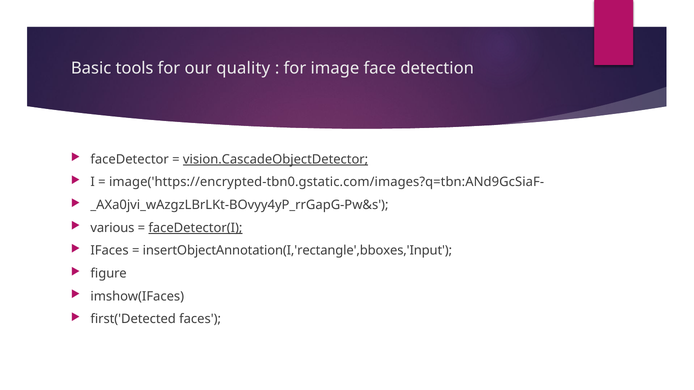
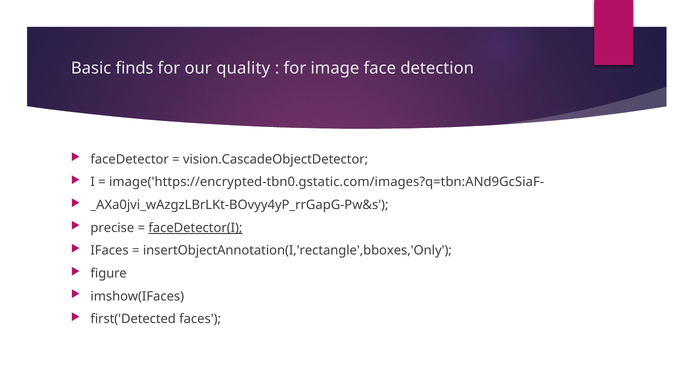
tools: tools -> finds (135, 68)
vision.CascadeObjectDetector underline: present -> none (276, 160)
various: various -> precise (112, 228)
insertObjectAnnotation(I,'rectangle',bboxes,'Input: insertObjectAnnotation(I,'rectangle',bboxes,'Input -> insertObjectAnnotation(I,'rectangle',bboxes,'Only (297, 251)
